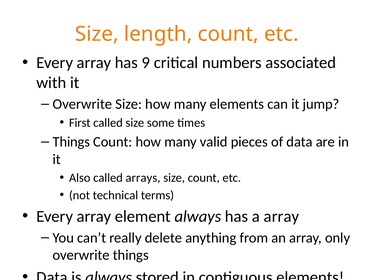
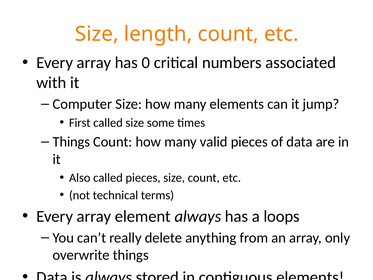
has 9: 9 -> 0 (146, 63)
Overwrite: Overwrite -> Computer (82, 104)
called arrays: arrays -> pieces (143, 178)
a array: array -> loops (282, 216)
